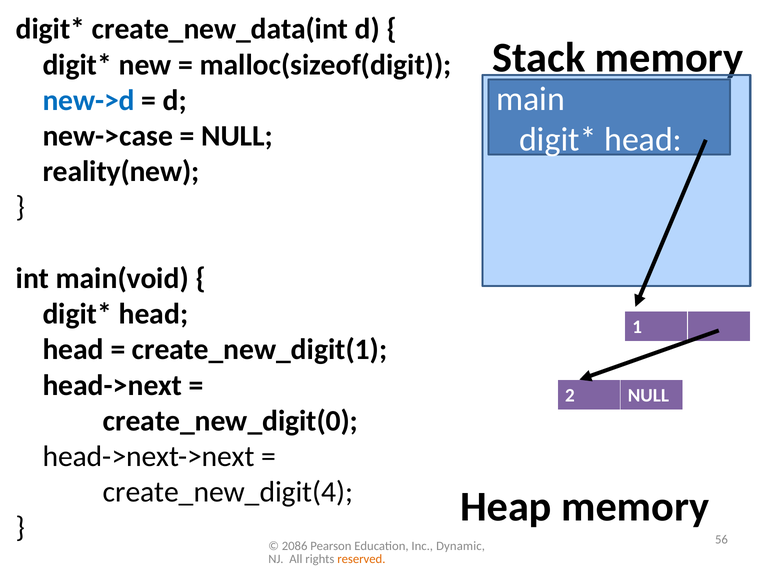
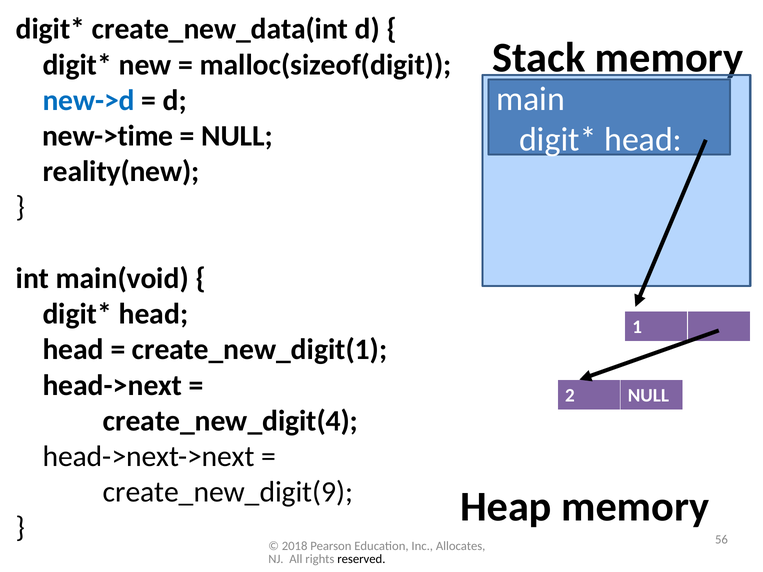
new->case: new->case -> new->time (108, 136)
create_new_digit(0: create_new_digit(0 -> create_new_digit(4 (230, 421)
create_new_digit(4: create_new_digit(4 -> create_new_digit(9 (228, 492)
2086: 2086 -> 2018 (295, 546)
Dynamic: Dynamic -> Allocates (461, 546)
reserved colour: orange -> black (361, 559)
